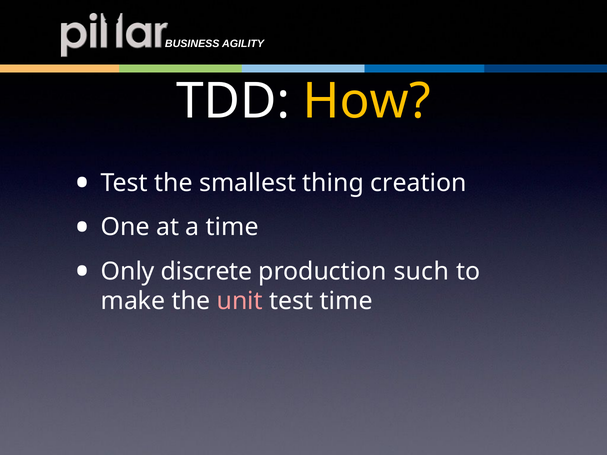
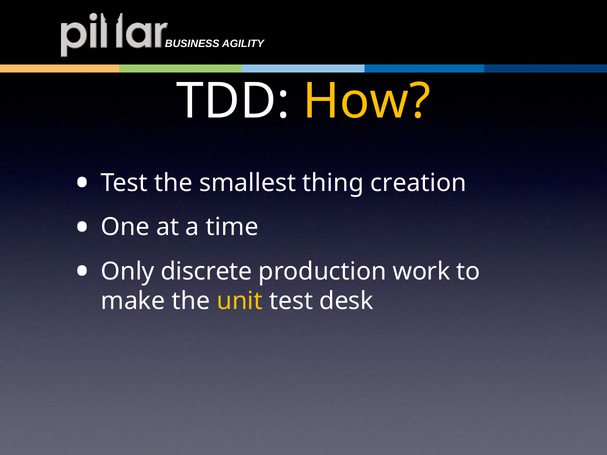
such: such -> work (422, 271)
unit colour: pink -> yellow (240, 301)
test time: time -> desk (346, 301)
